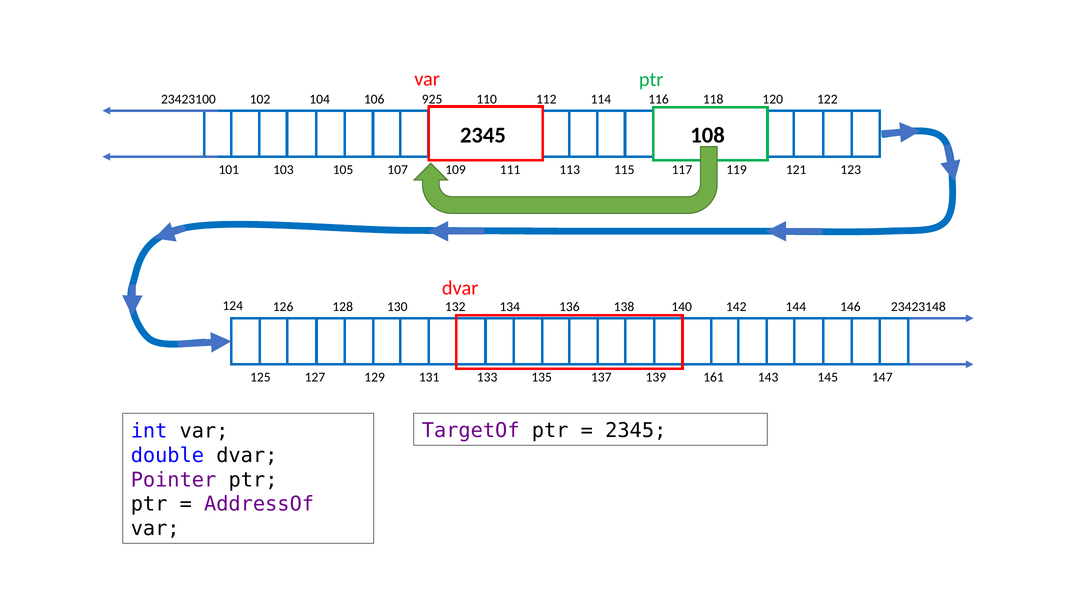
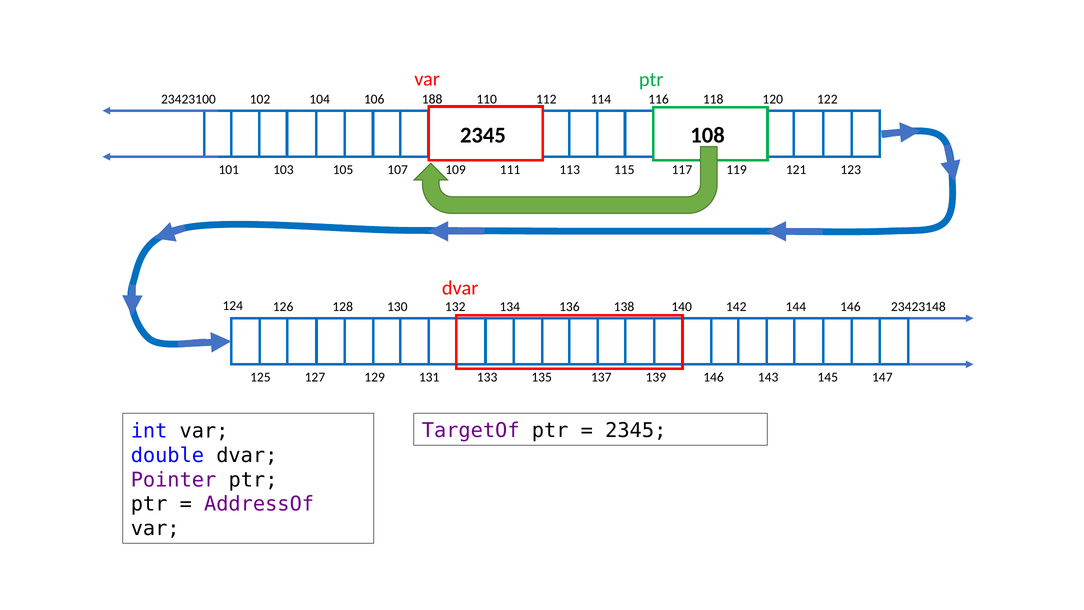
925: 925 -> 188 (432, 99)
139 161: 161 -> 146 (714, 377)
